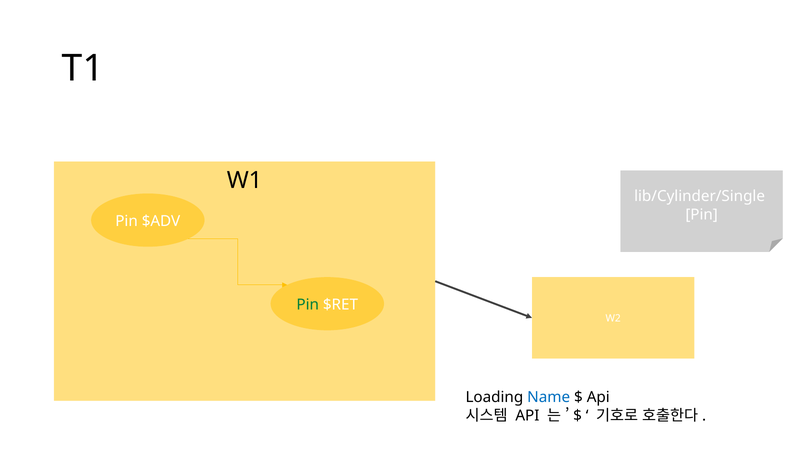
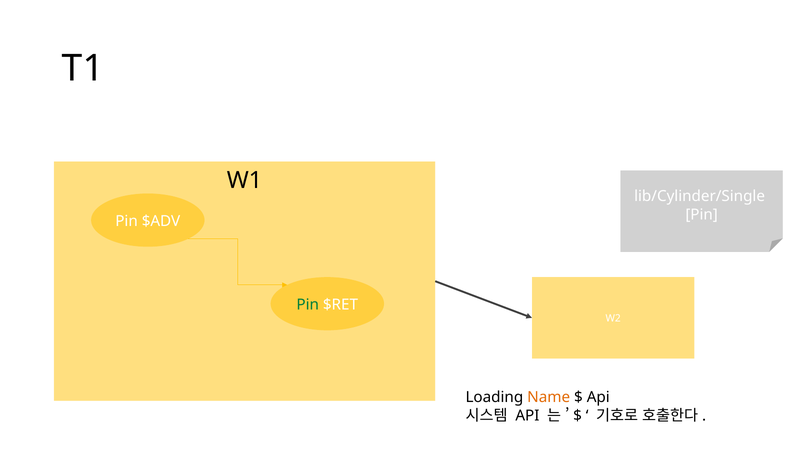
Name colour: blue -> orange (549, 397)
